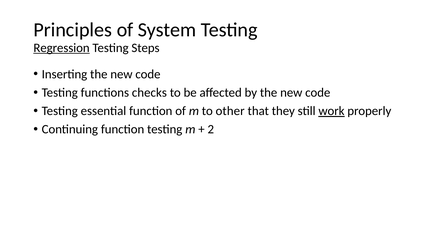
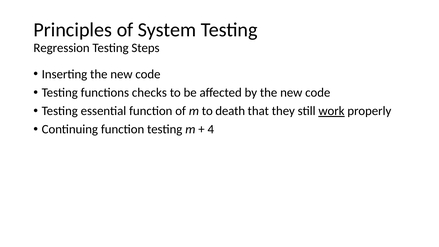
Regression underline: present -> none (62, 48)
other: other -> death (230, 111)
2: 2 -> 4 (211, 129)
